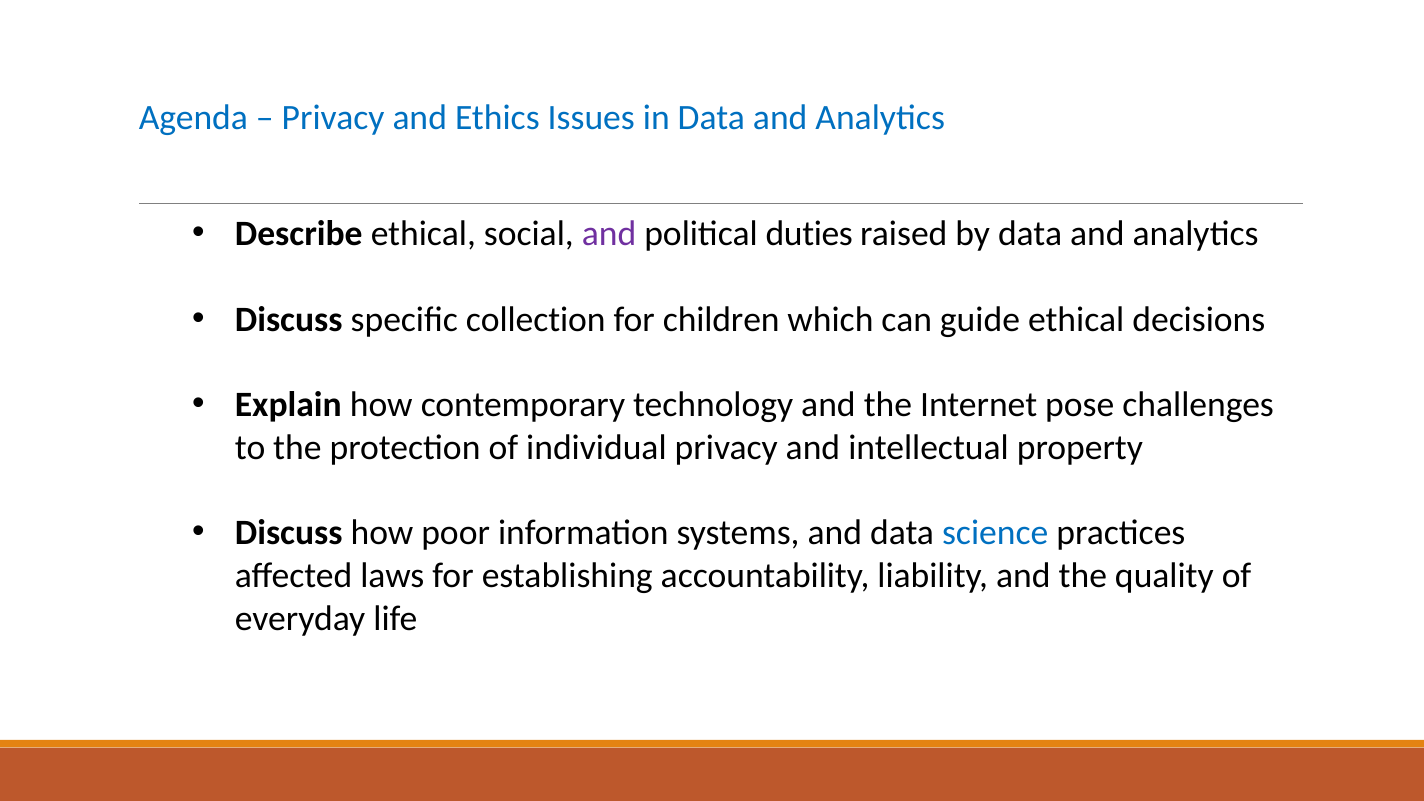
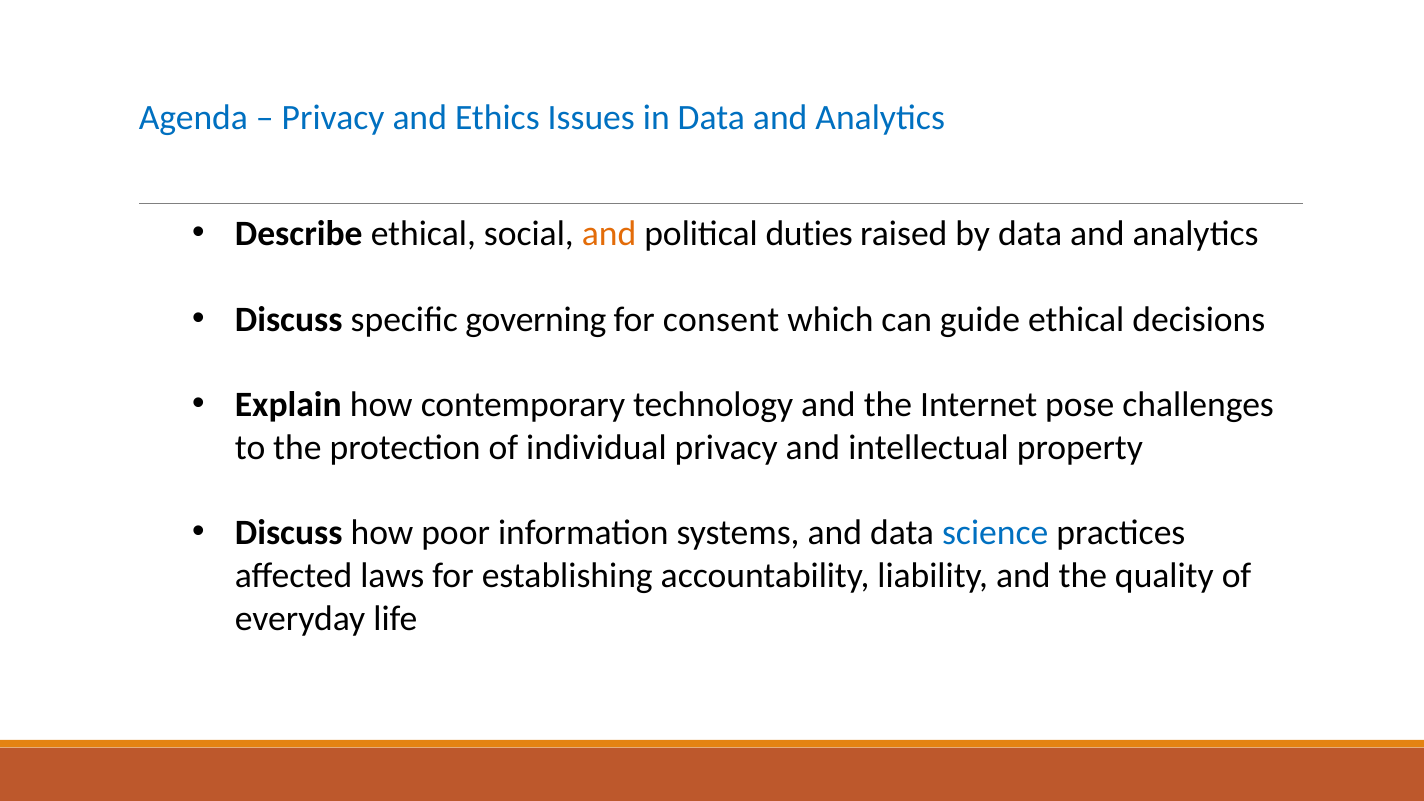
and colour: purple -> orange (609, 234)
collection: collection -> governing (536, 319)
children: children -> consent (721, 319)
